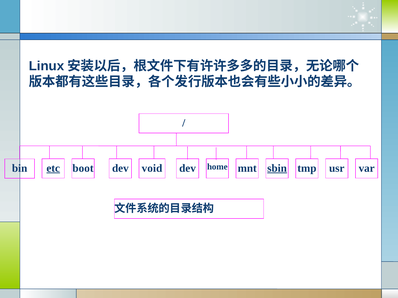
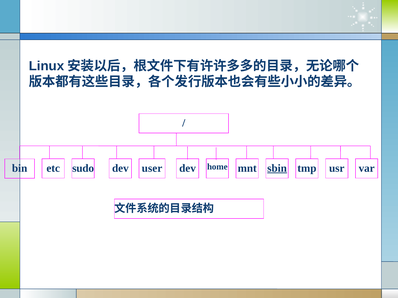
boot: boot -> sudo (83, 168)
etc underline: present -> none (53, 168)
void: void -> user (152, 168)
